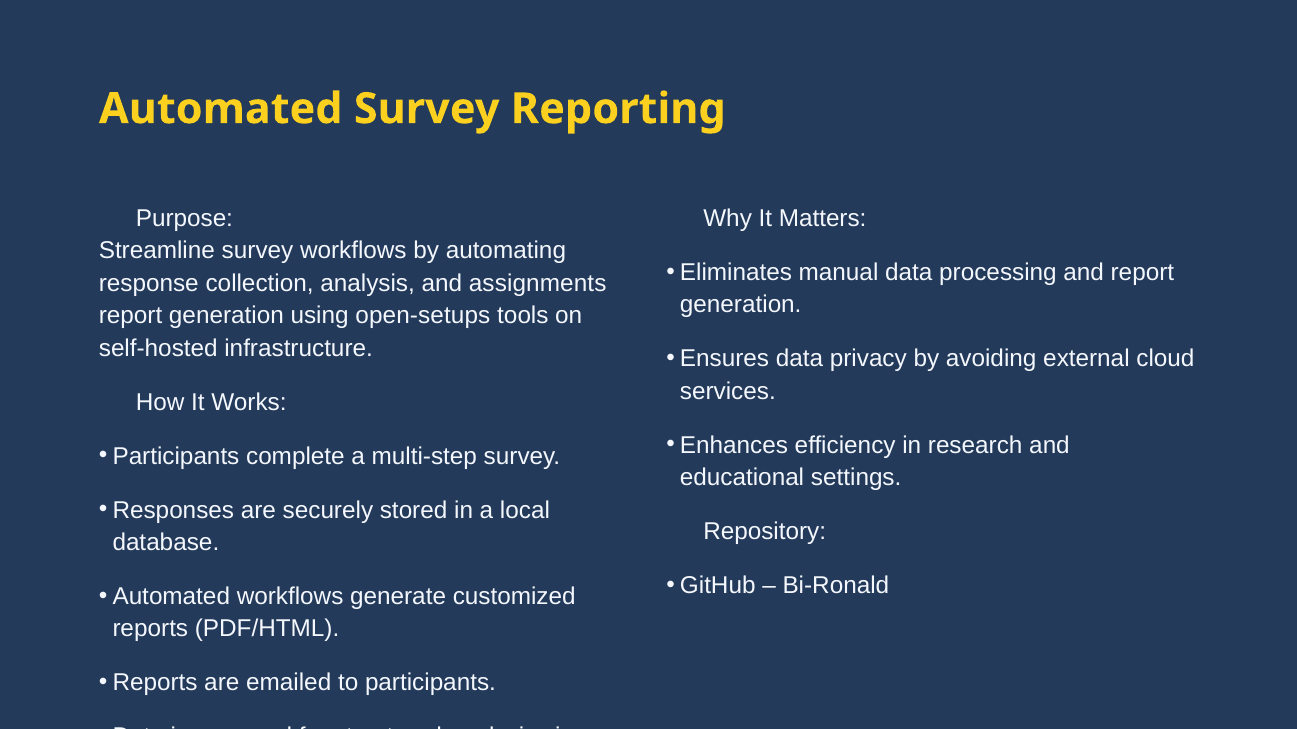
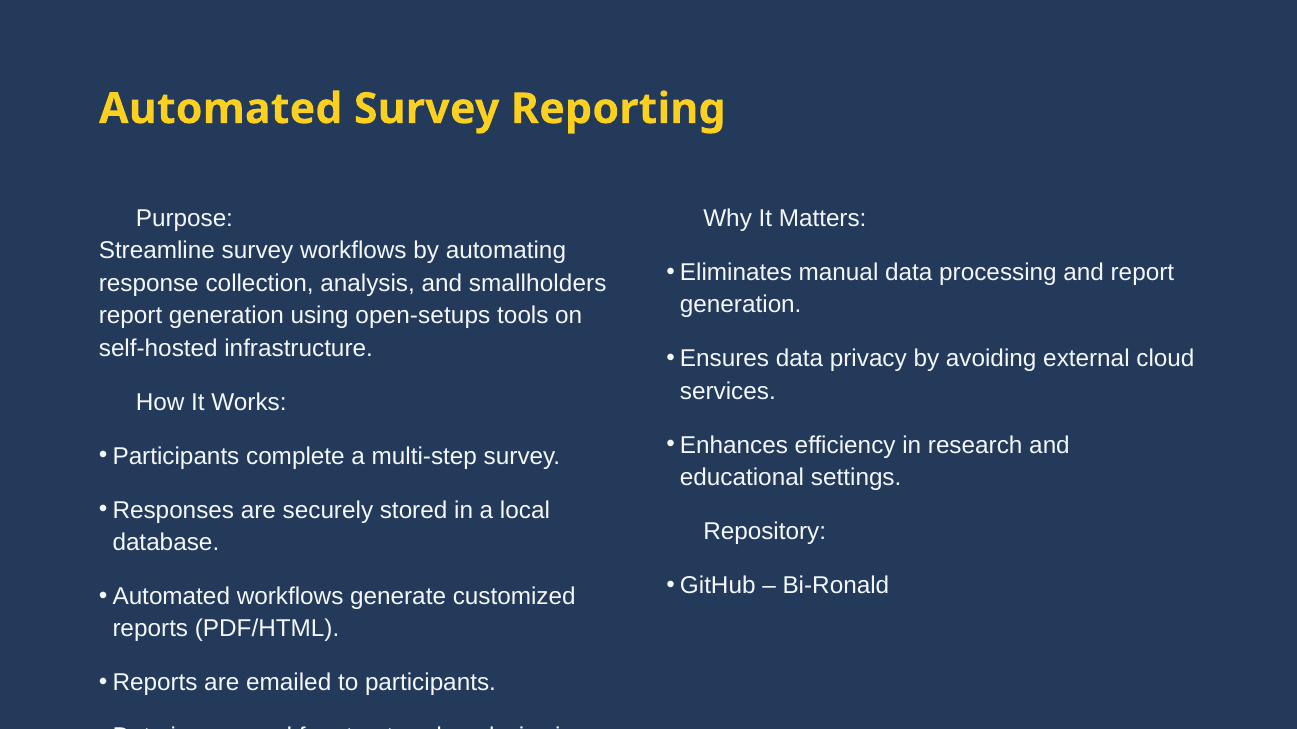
assignments: assignments -> smallholders (538, 283)
